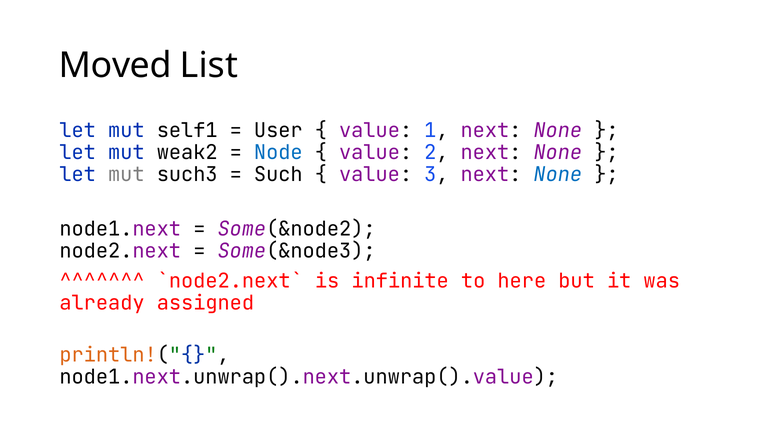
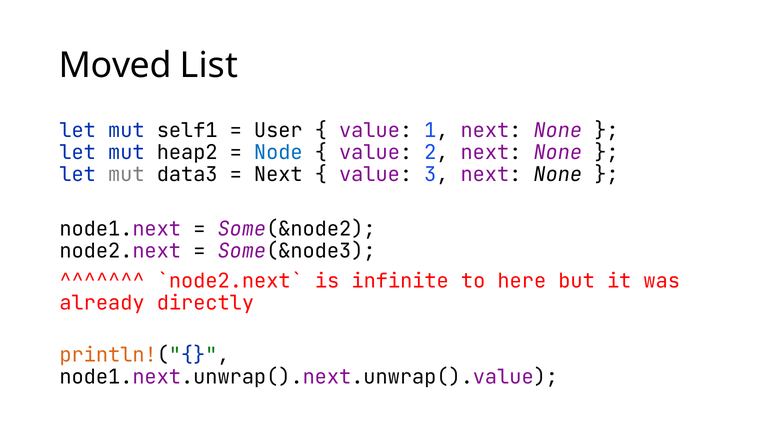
weak2: weak2 -> heap2 (187, 152)
such3: such3 -> data3 (187, 174)
Such: Such -> Next (278, 174)
None colour: blue -> black (558, 174)
assigned: assigned -> directly (205, 303)
